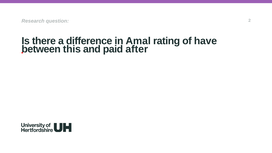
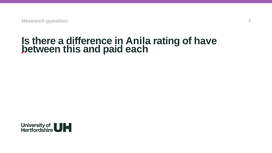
Amal: Amal -> Anila (138, 41)
after: after -> each (137, 49)
